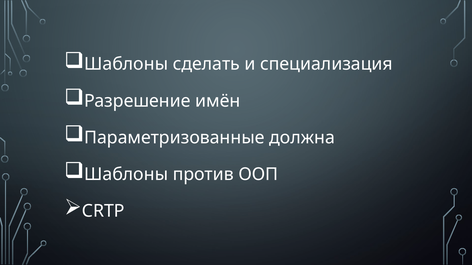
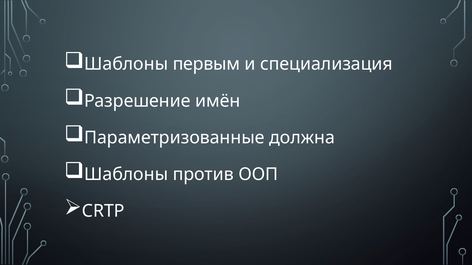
сделать: сделать -> первым (206, 64)
